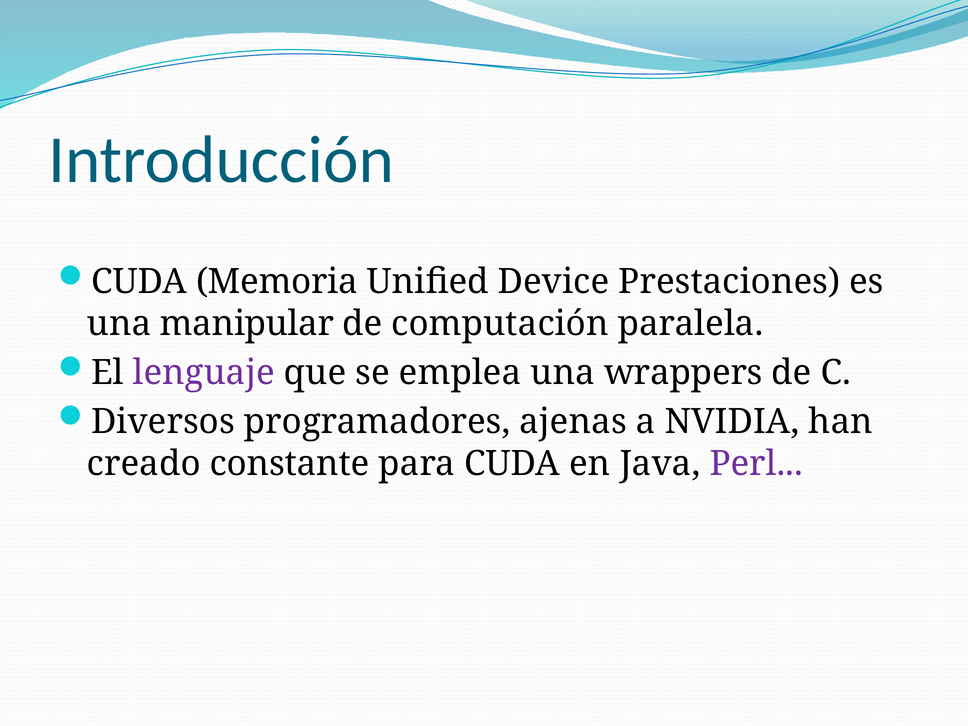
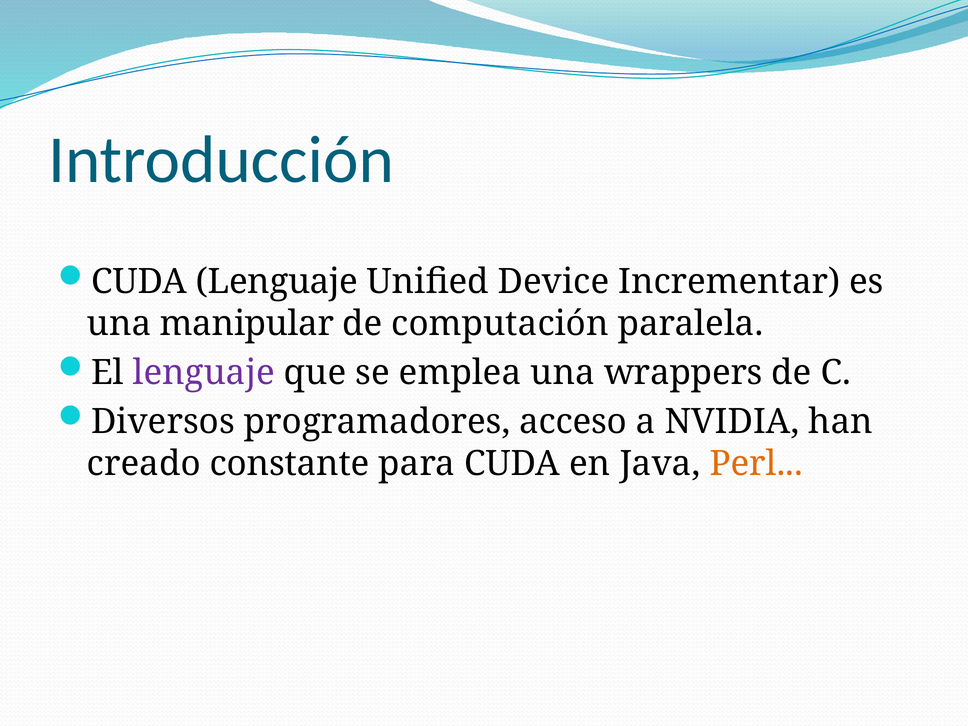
CUDA Memoria: Memoria -> Lenguaje (277, 282)
Prestaciones: Prestaciones -> Incrementar (729, 282)
ajenas: ajenas -> acceso (573, 422)
Perl colour: purple -> orange (756, 464)
